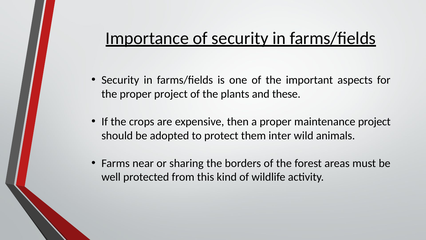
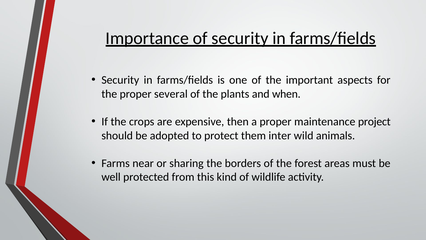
proper project: project -> several (171, 94)
these: these -> when (286, 94)
